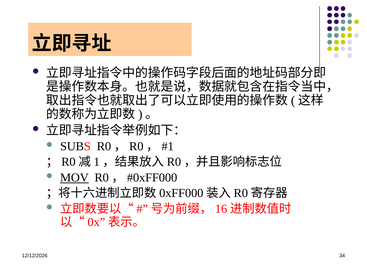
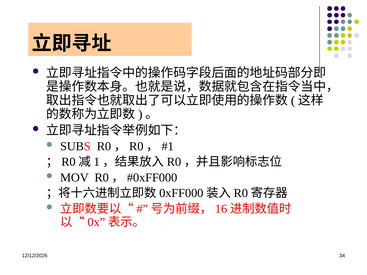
MOV underline: present -> none (74, 178)
